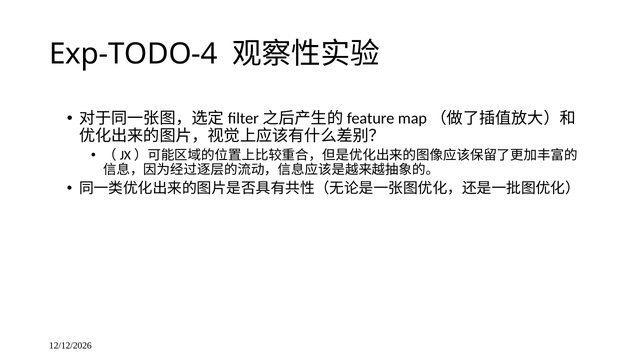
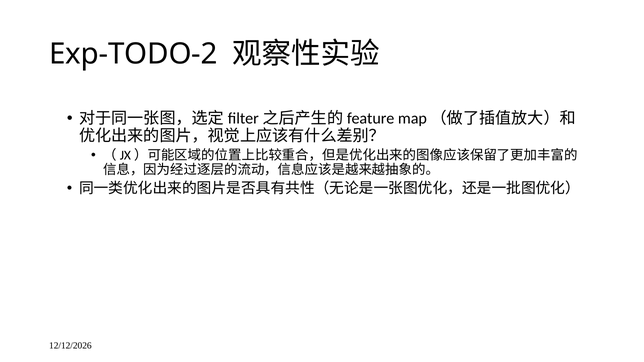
Exp-TODO-4: Exp-TODO-4 -> Exp-TODO-2 (133, 54)
